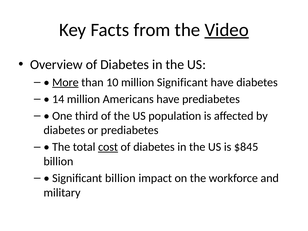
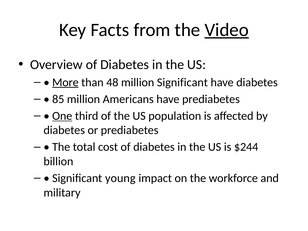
10: 10 -> 48 (112, 82)
14: 14 -> 85 (58, 99)
One underline: none -> present (62, 116)
cost underline: present -> none (108, 147)
$845: $845 -> $244 (246, 147)
Significant billion: billion -> young (120, 178)
